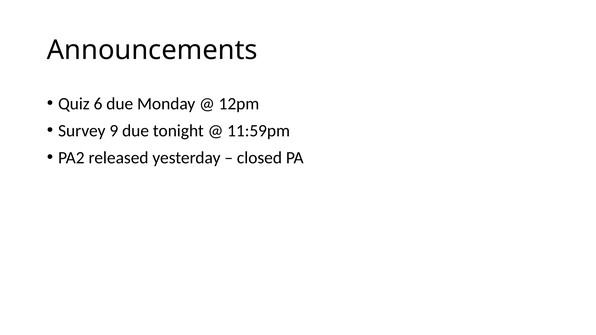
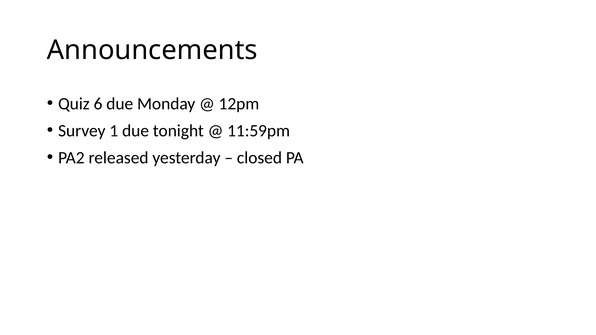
9: 9 -> 1 (114, 131)
